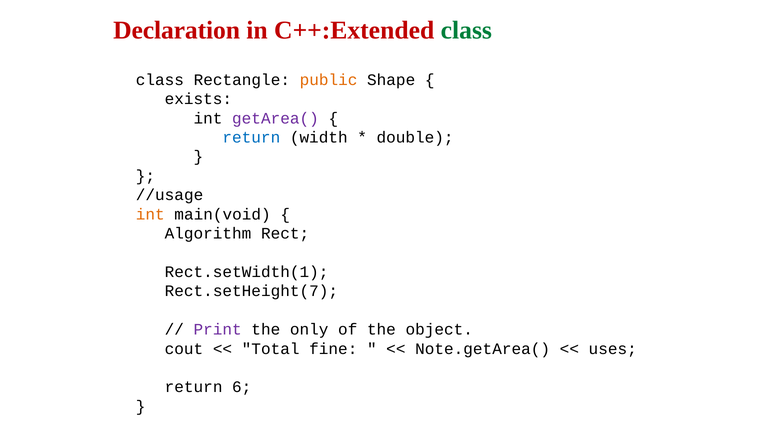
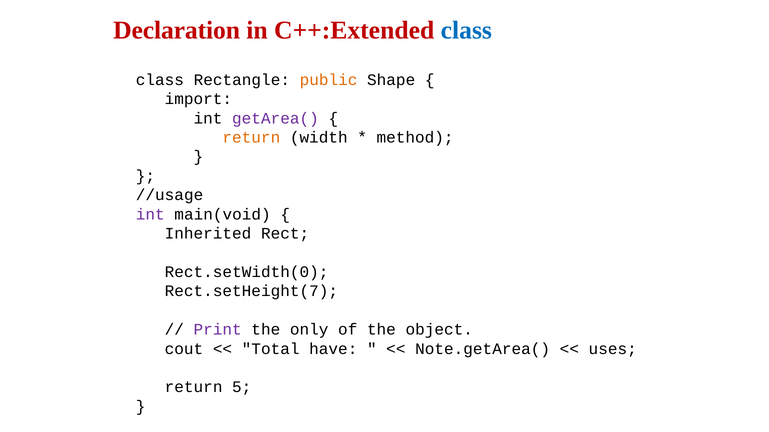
class colour: green -> blue (466, 30)
exists: exists -> import (198, 99)
return colour: blue -> orange (251, 138)
double: double -> method (415, 138)
int colour: orange -> purple (150, 215)
Algorithm: Algorithm -> Inherited (208, 234)
Rect.setWidth(1: Rect.setWidth(1 -> Rect.setWidth(0 (247, 272)
fine: fine -> have (333, 349)
6: 6 -> 5 (242, 388)
